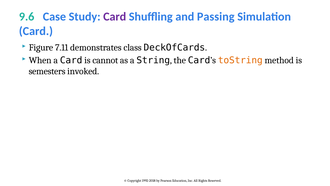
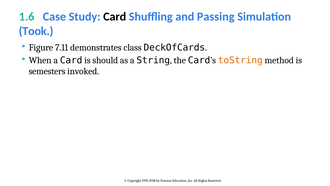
9.6: 9.6 -> 1.6 (27, 17)
Card colour: purple -> black (115, 17)
Card: Card -> Took (36, 31)
cannot: cannot -> should (105, 60)
